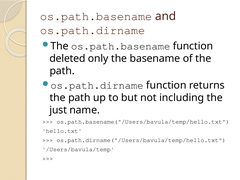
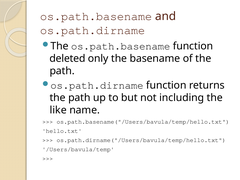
just: just -> like (58, 110)
